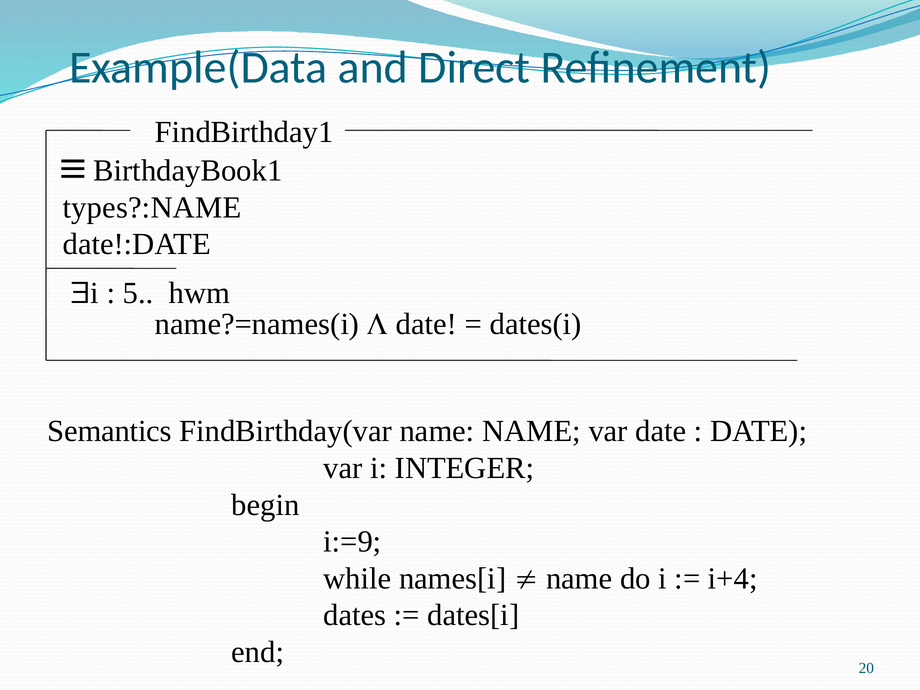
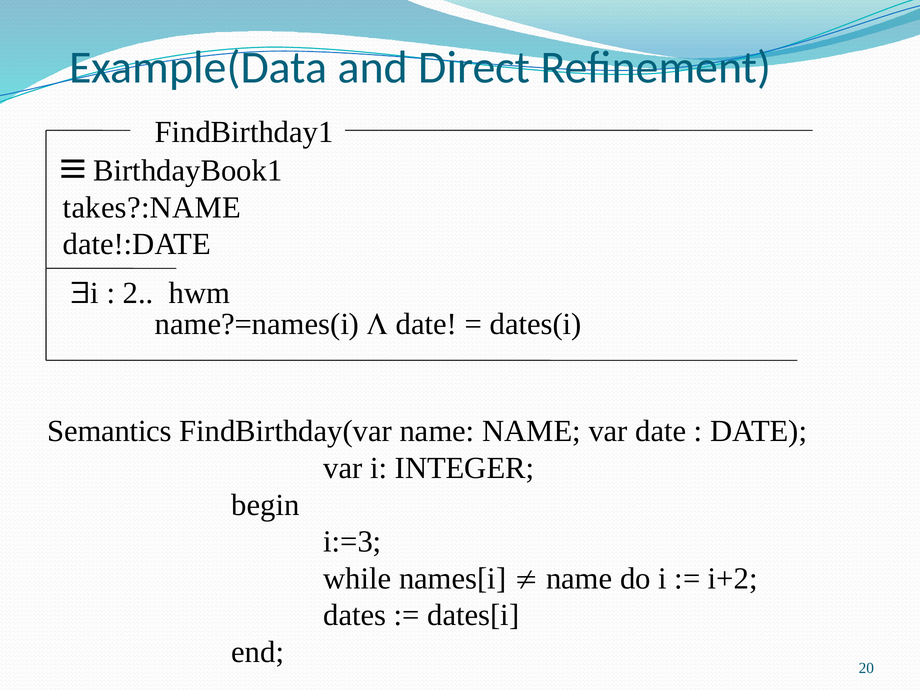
types?:NAME: types?:NAME -> takes?:NAME (152, 208)
5: 5 -> 2 (138, 293)
i:=9: i:=9 -> i:=3 (352, 542)
i+4: i+4 -> i+2 (733, 579)
